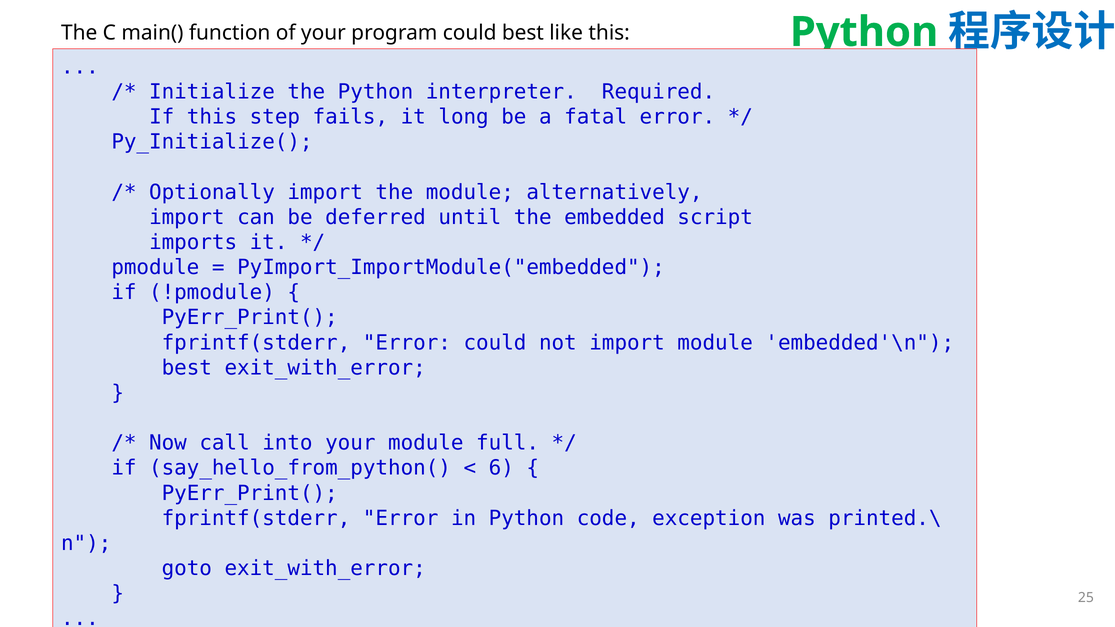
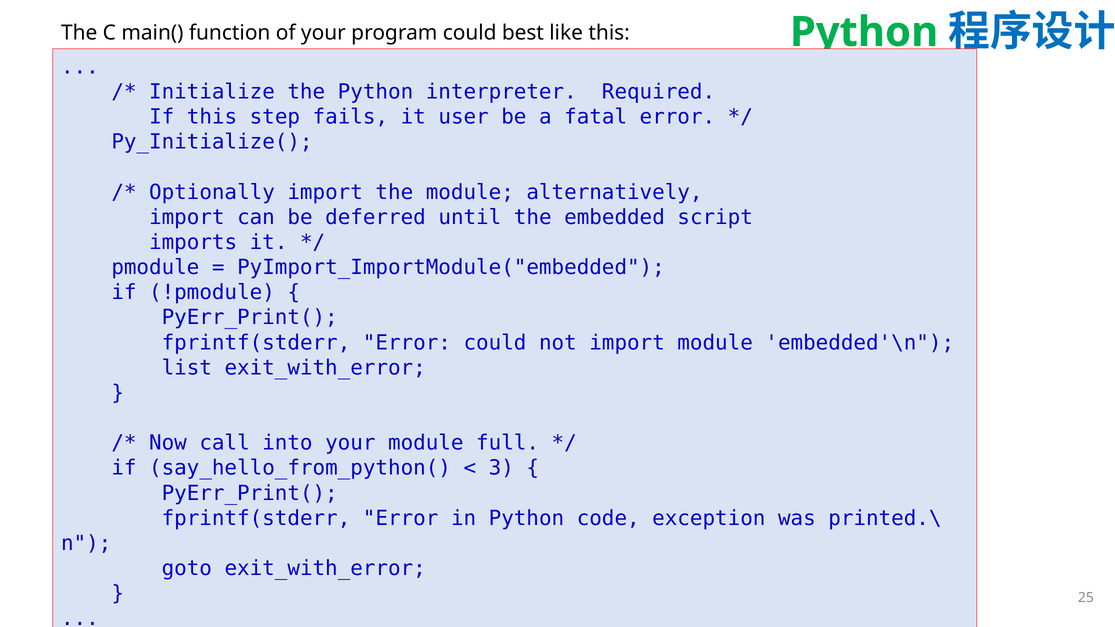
long: long -> user (464, 117)
best: best -> list (187, 368)
6: 6 -> 3 (501, 468)
